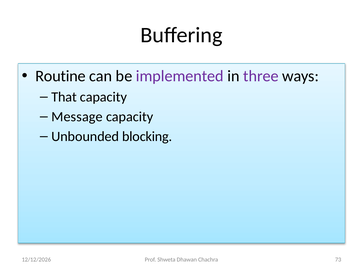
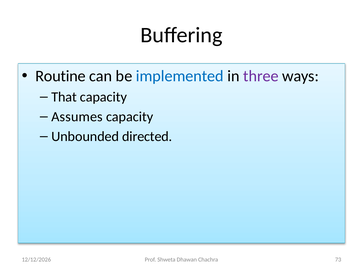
implemented colour: purple -> blue (180, 76)
Message: Message -> Assumes (77, 117)
blocking: blocking -> directed (147, 137)
